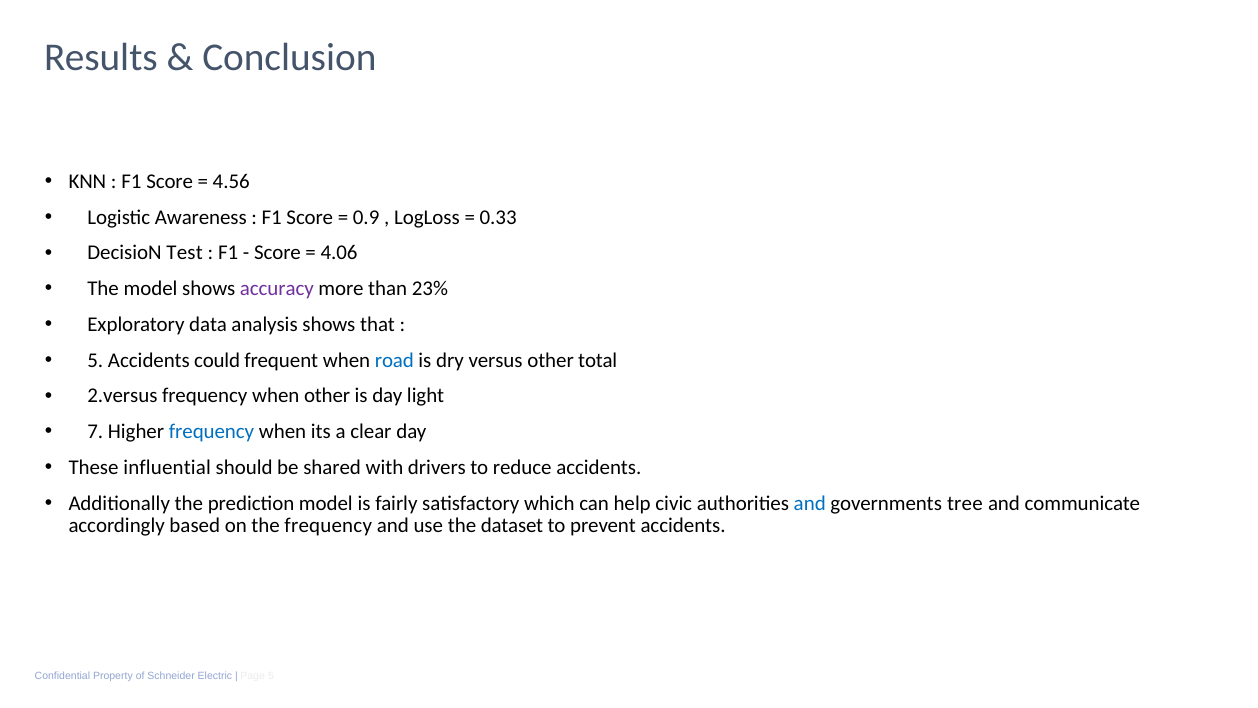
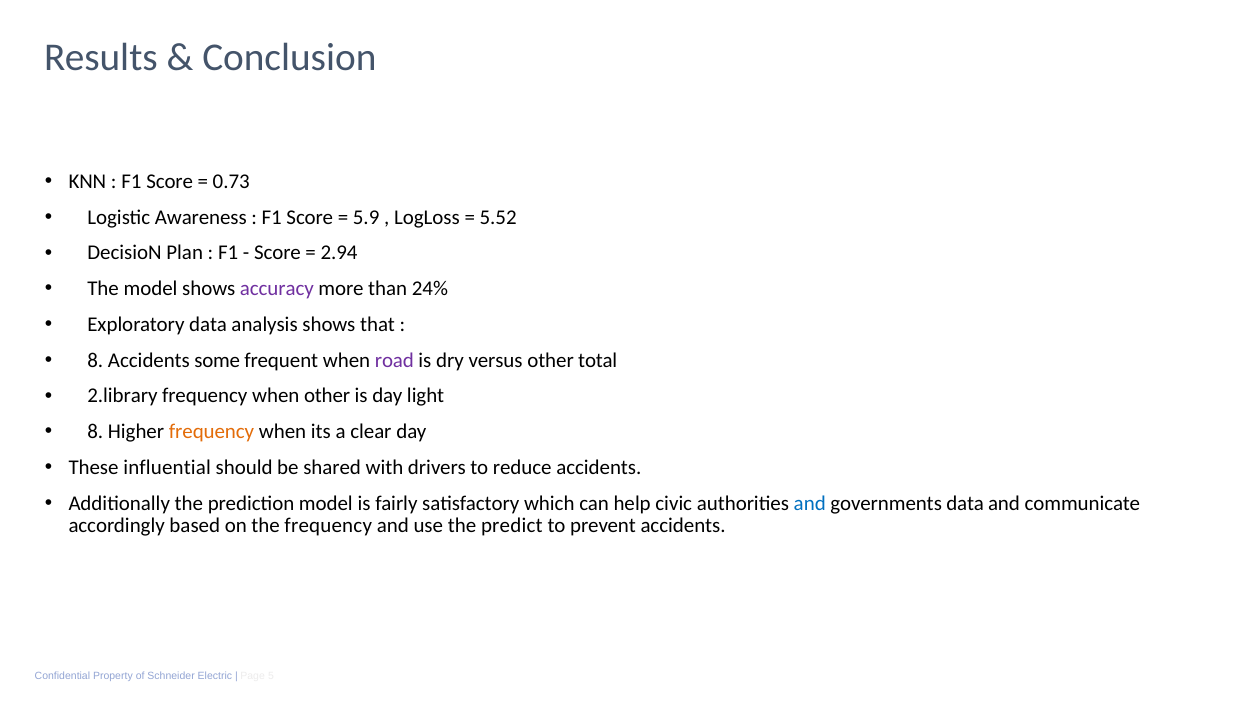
4.56: 4.56 -> 0.73 (231, 181)
0.9: 0.9 -> 5.9 (366, 217)
0.33: 0.33 -> 5.52 (498, 217)
Test: Test -> Plan (185, 253)
4.06: 4.06 -> 2.94 (339, 253)
23%: 23% -> 24% (430, 289)
5: 5 -> 8 (95, 360)
could: could -> some (217, 360)
road colour: blue -> purple (394, 360)
2.versus: 2.versus -> 2.library (122, 396)
7: 7 -> 8 (95, 432)
frequency colour: blue -> orange (212, 432)
governments tree: tree -> data (965, 503)
dataset: dataset -> predict (512, 526)
